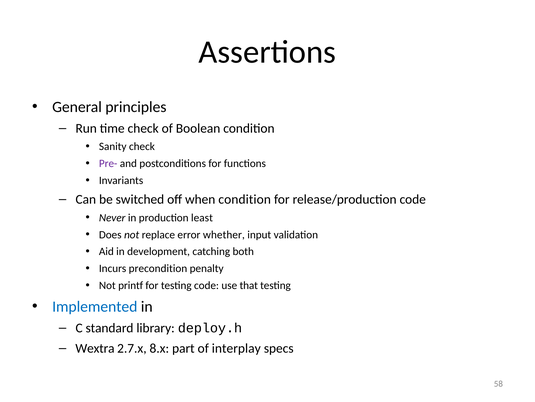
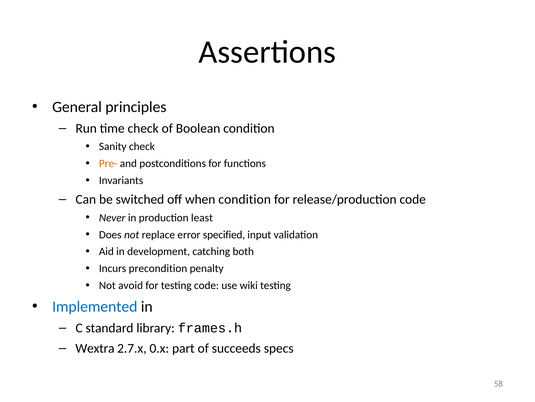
Pre- colour: purple -> orange (108, 163)
whether: whether -> specified (224, 234)
printf: printf -> avoid (131, 285)
that: that -> wiki (249, 285)
deploy.h: deploy.h -> frames.h (210, 328)
8.x: 8.x -> 0.x (159, 348)
interplay: interplay -> succeeds (236, 348)
